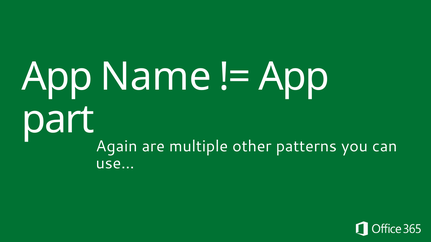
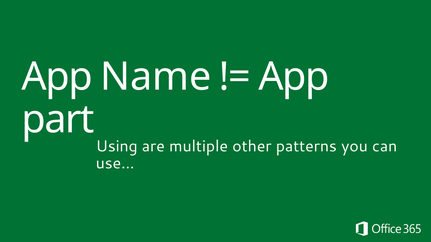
Again: Again -> Using (117, 147)
